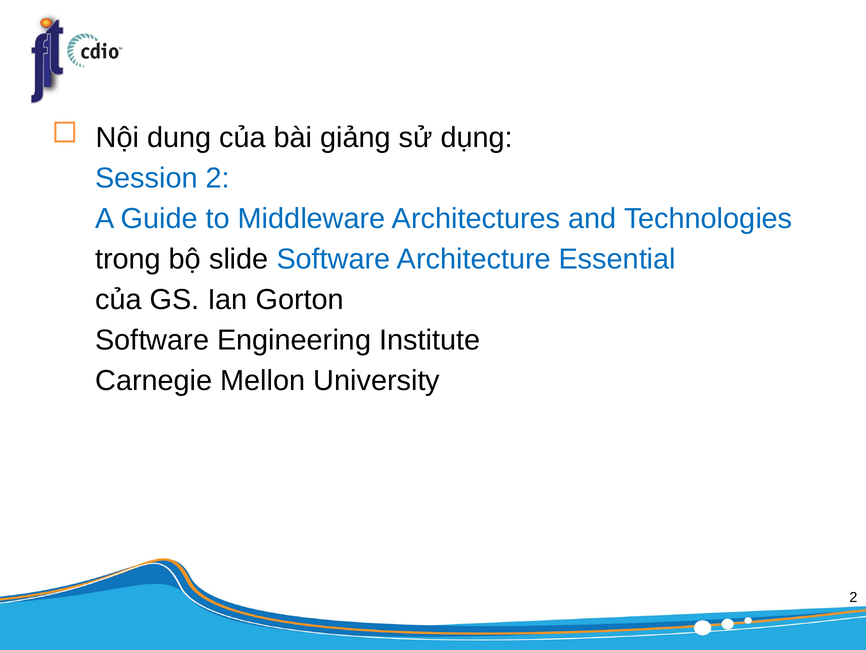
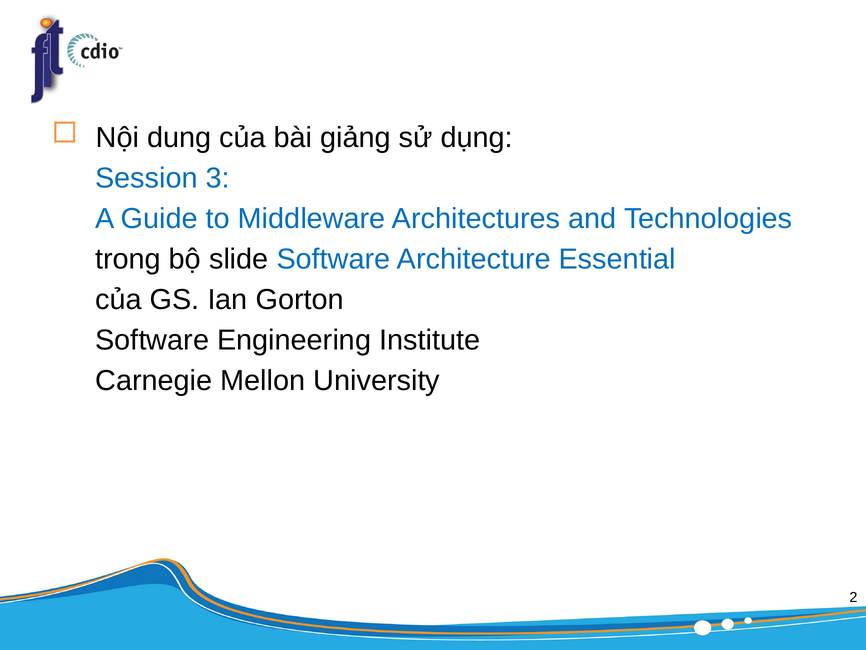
Session 2: 2 -> 3 (218, 178)
